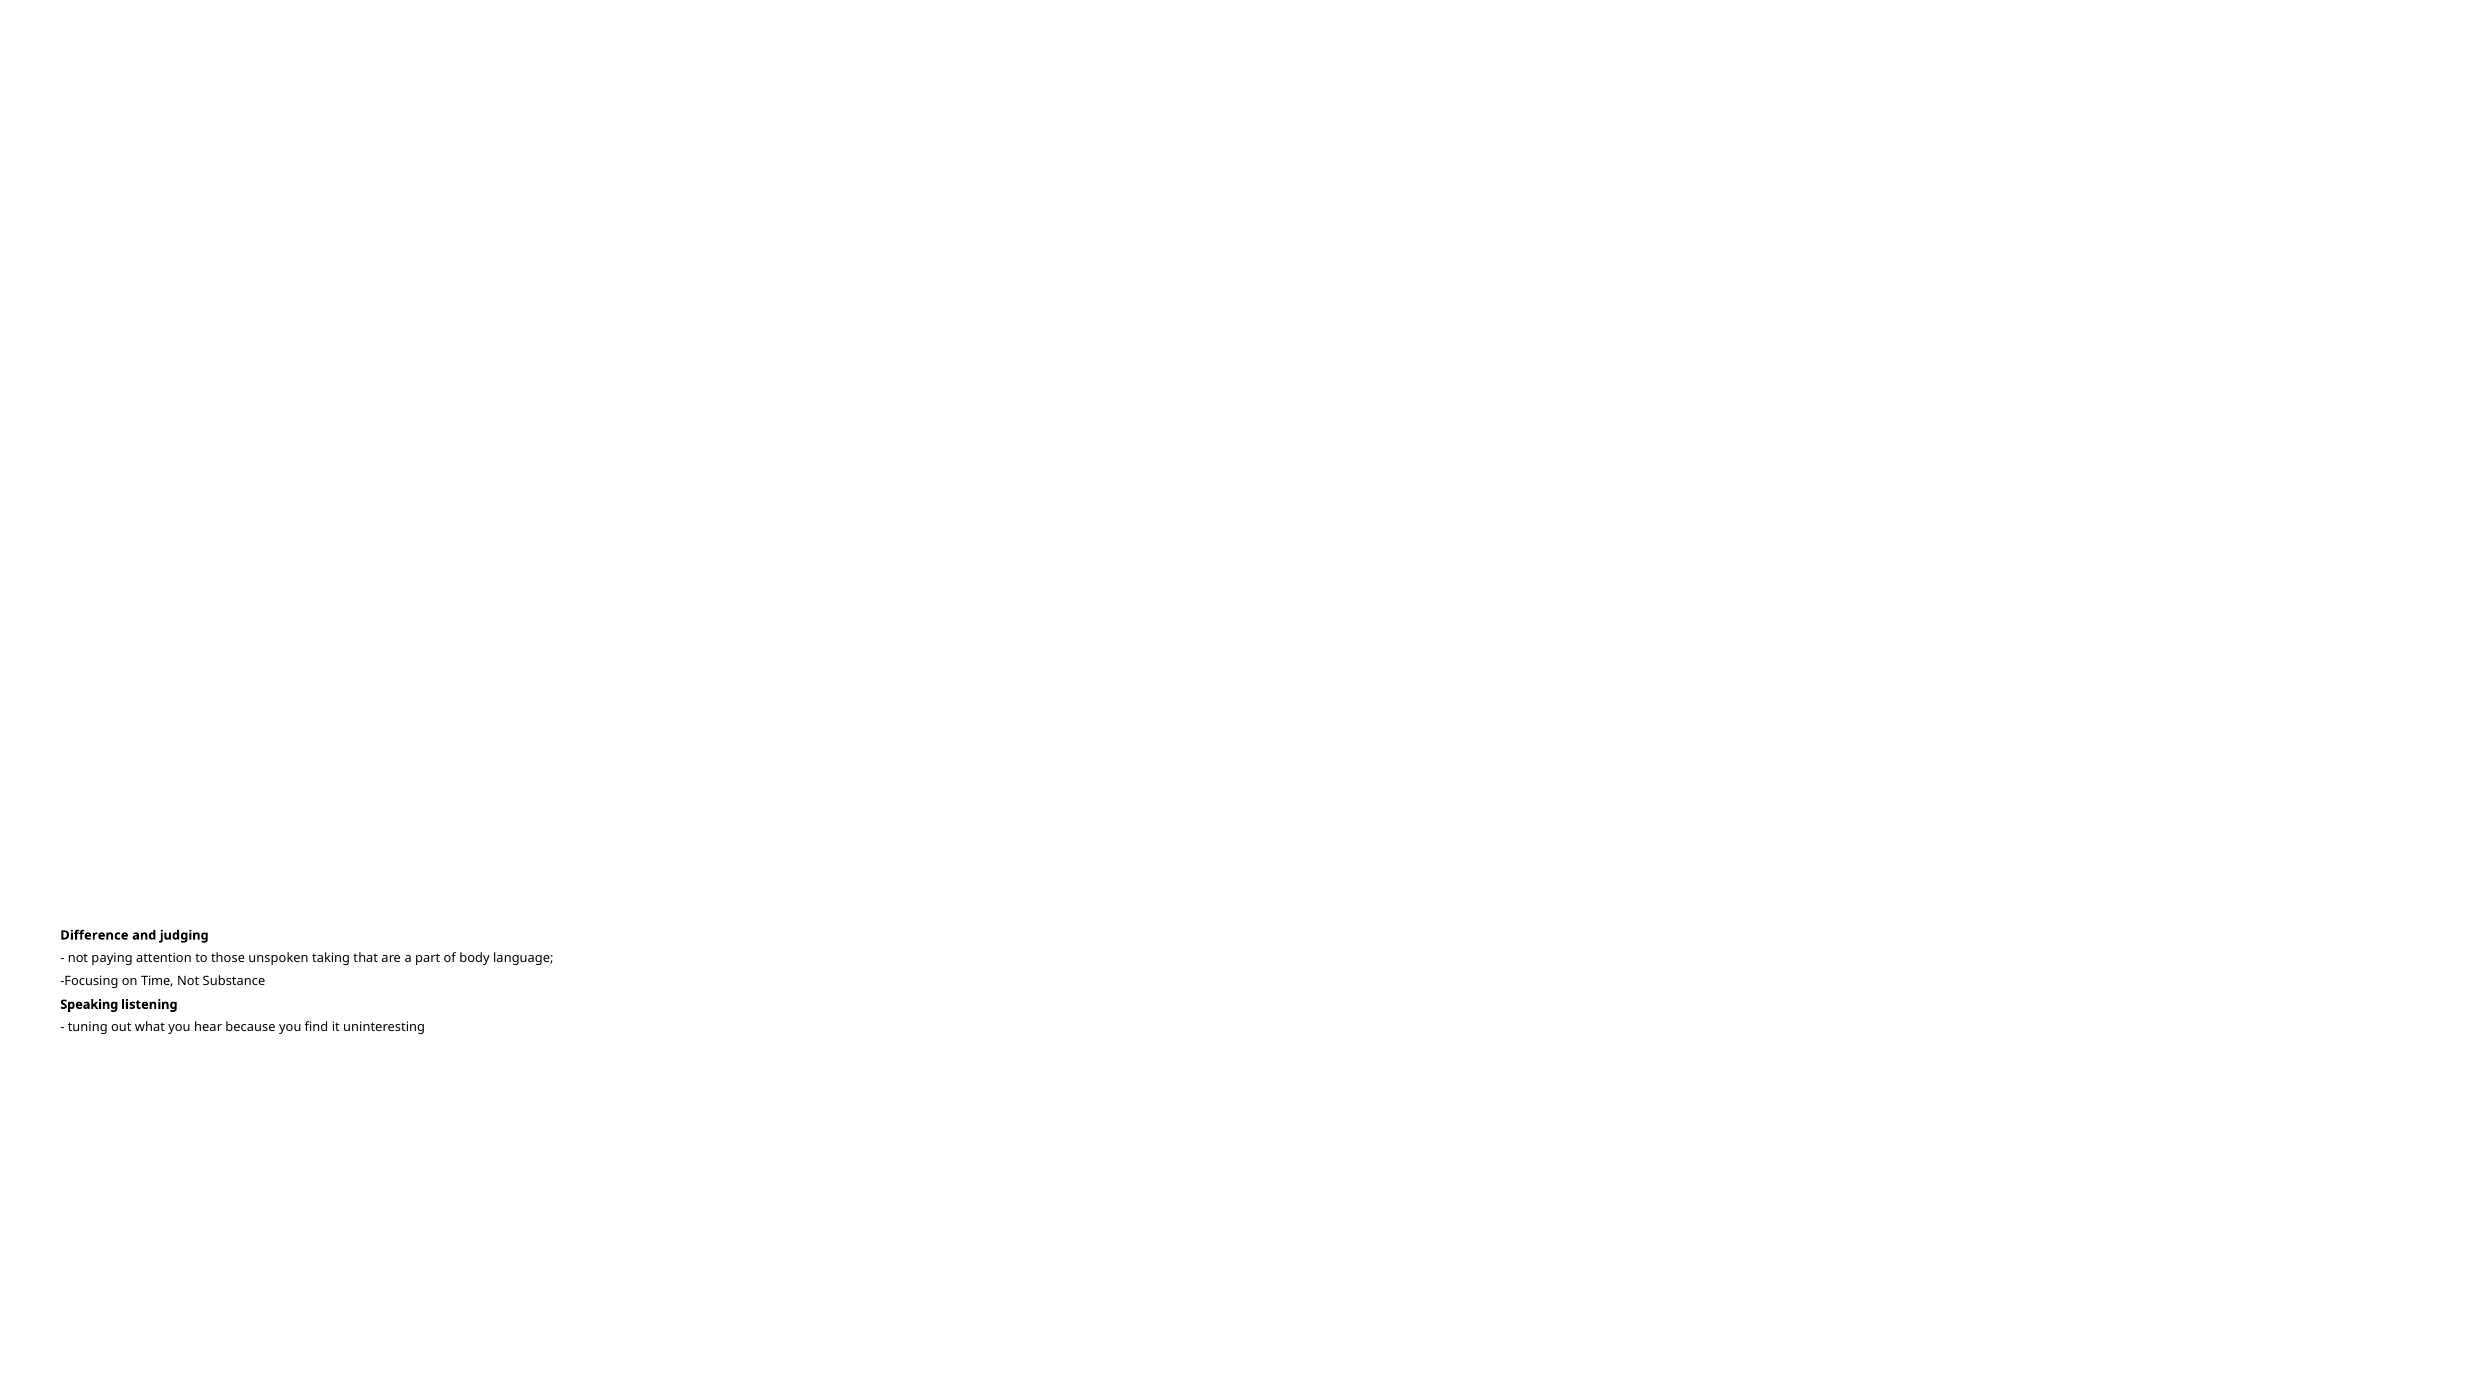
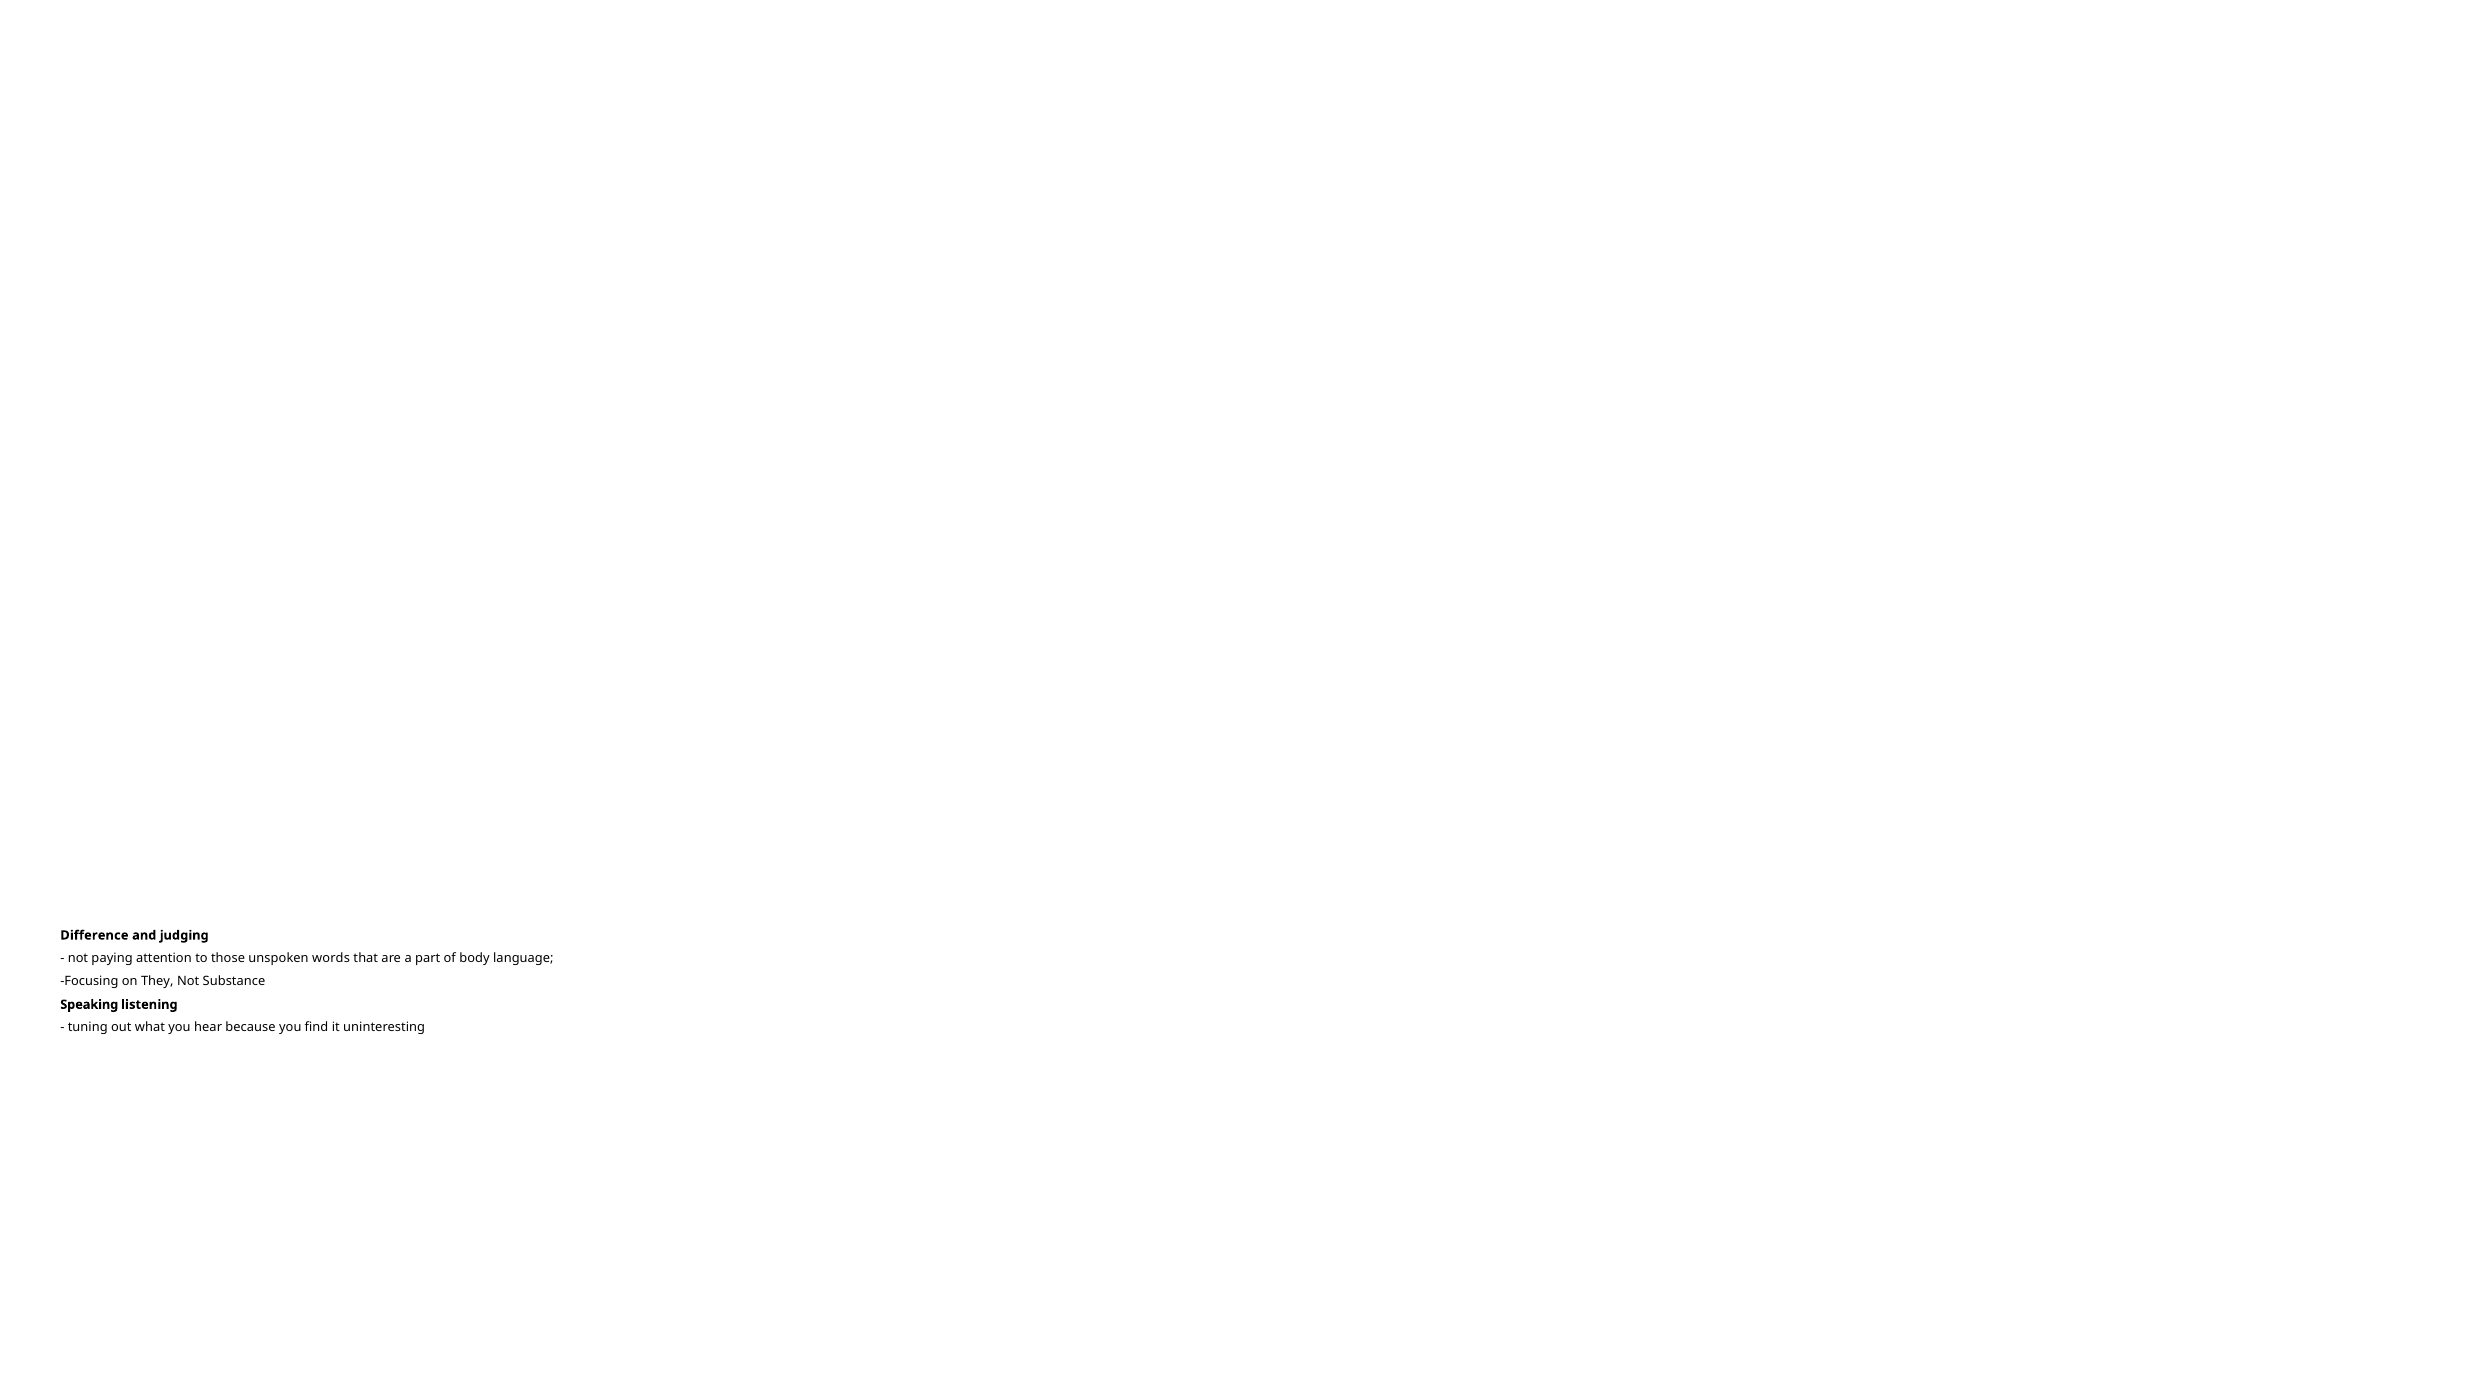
taking: taking -> words (331, 958)
Time: Time -> They (157, 981)
